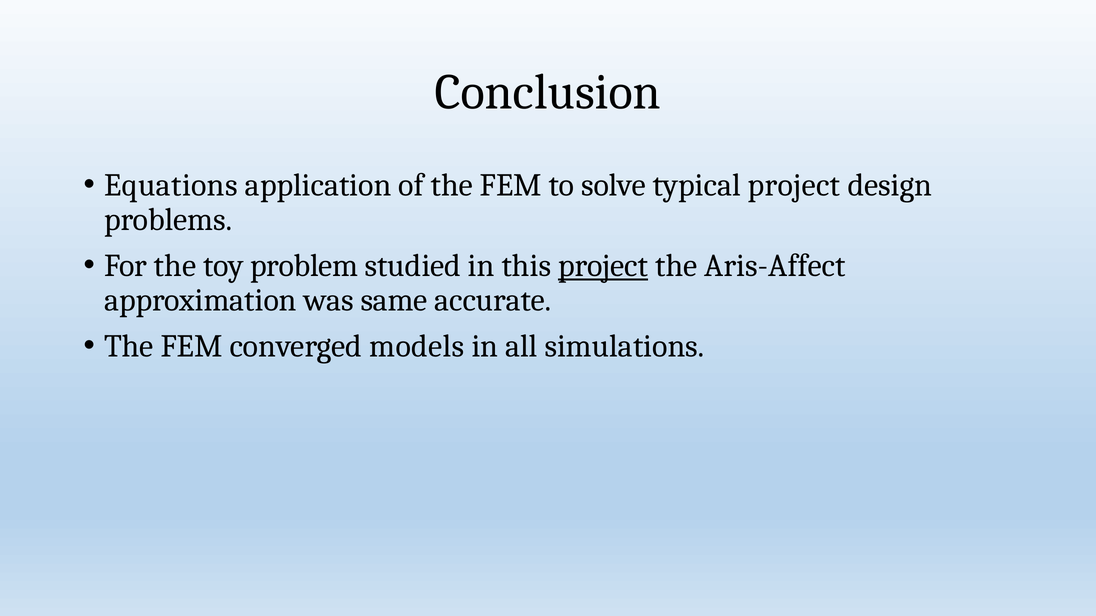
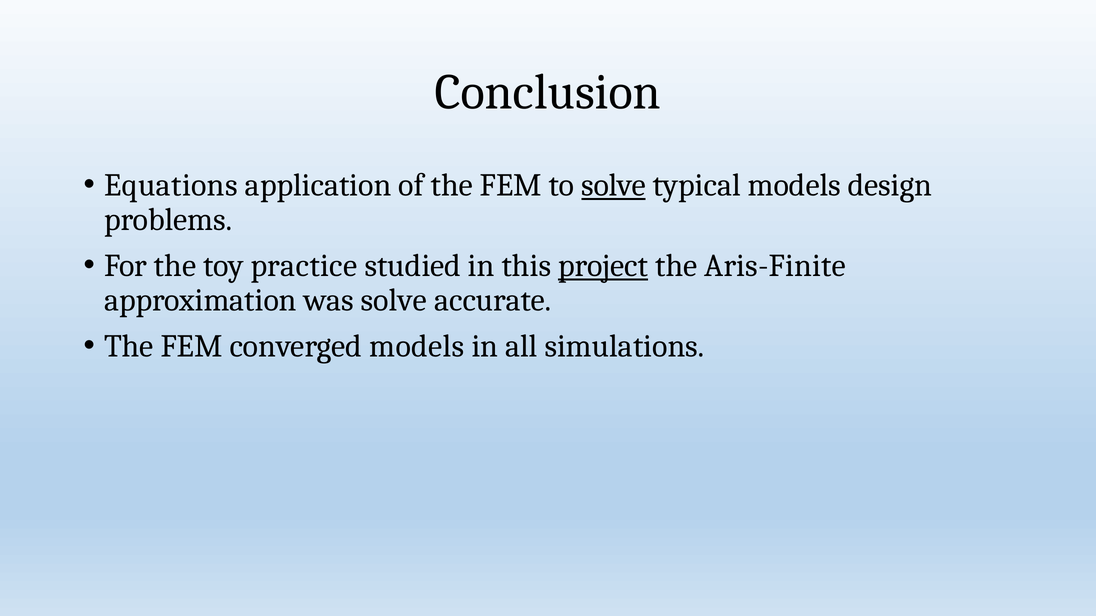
solve underline: none -> present (614, 185)
typical project: project -> models (794, 185)
problem: problem -> practice (304, 266)
Aris-Affect: Aris-Affect -> Aris-Finite (775, 266)
was same: same -> solve (394, 300)
